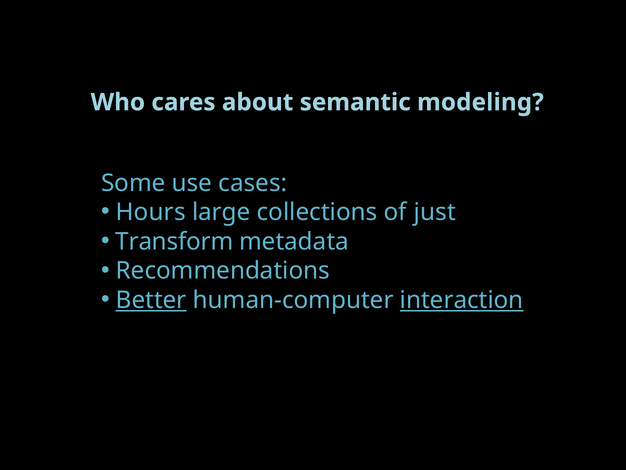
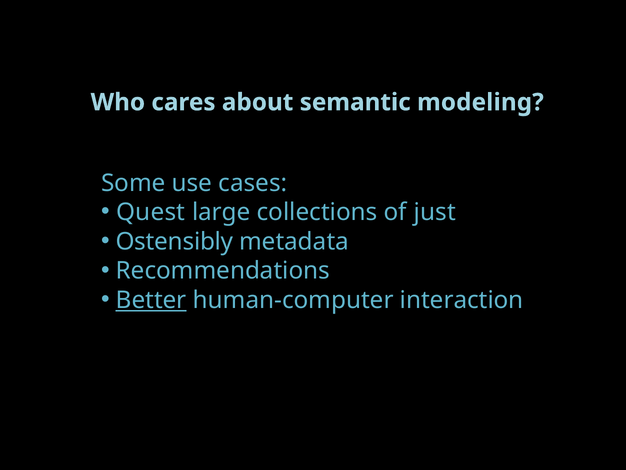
Hours: Hours -> Quest (151, 212)
Transform: Transform -> Ostensibly (174, 241)
interaction underline: present -> none (462, 300)
